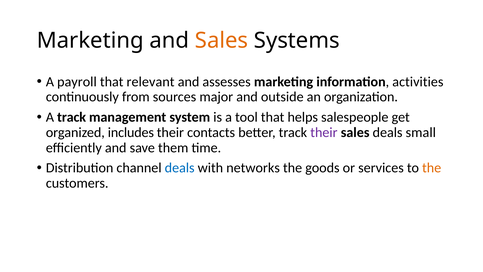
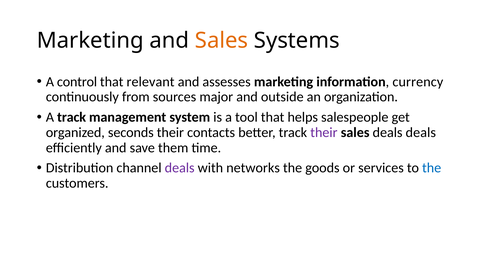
payroll: payroll -> control (77, 82)
activities: activities -> currency (418, 82)
includes: includes -> seconds (131, 132)
deals small: small -> deals (421, 132)
deals colour: blue -> purple (180, 168)
the colour: orange -> blue (432, 168)
